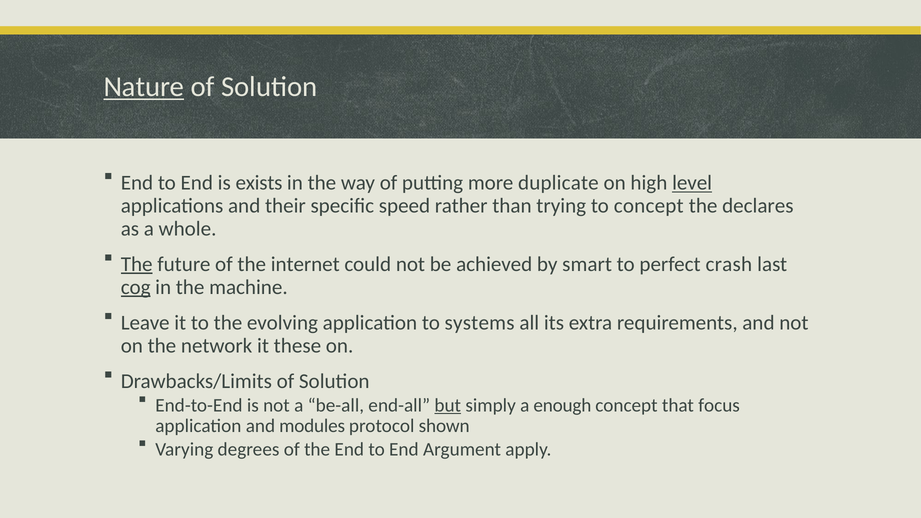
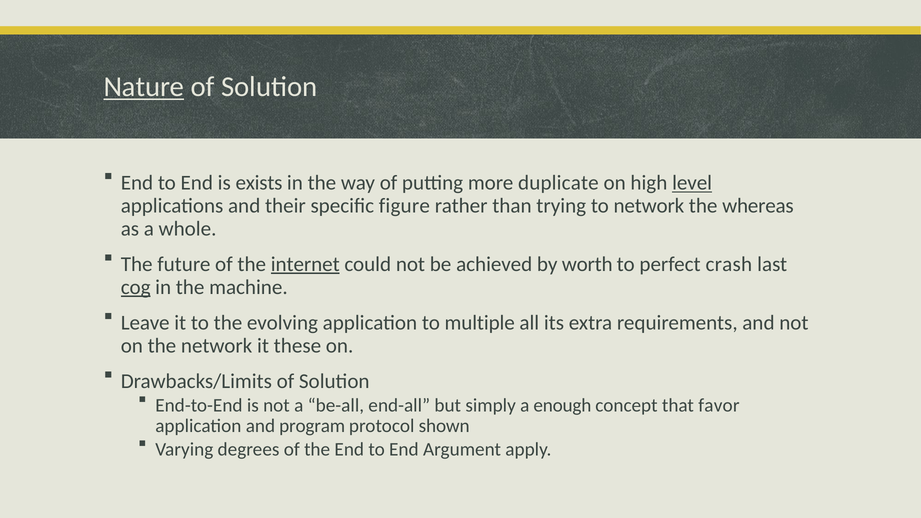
speed: speed -> figure (404, 206)
to concept: concept -> network (649, 206)
declares: declares -> whereas (758, 206)
The underline: present -> none (137, 264)
internet underline: none -> present (305, 264)
smart: smart -> worth (587, 264)
systems: systems -> multiple (480, 323)
but underline: present -> none (448, 405)
focus: focus -> favor (719, 405)
modules: modules -> program (312, 426)
